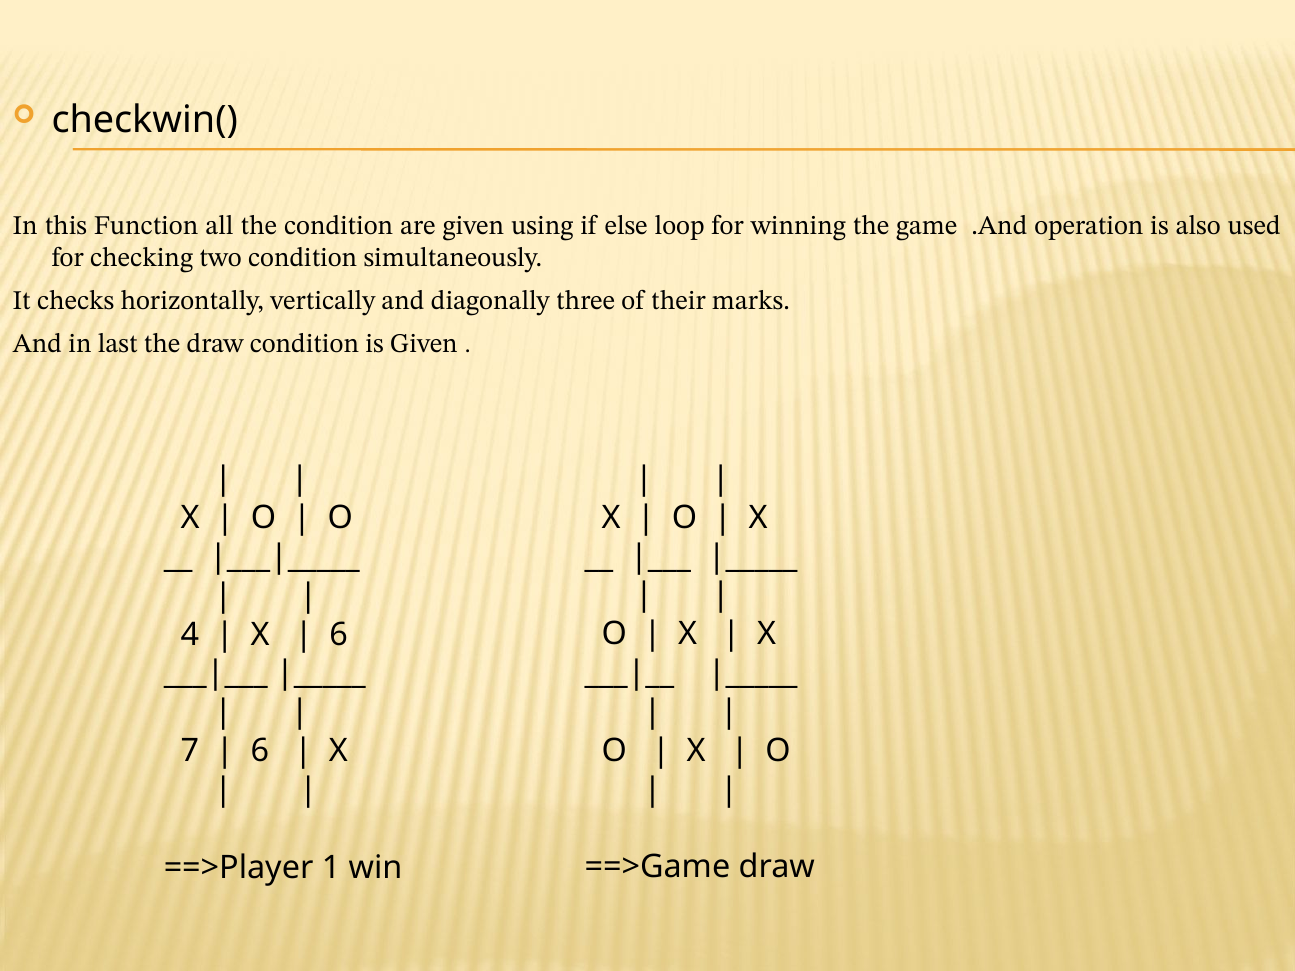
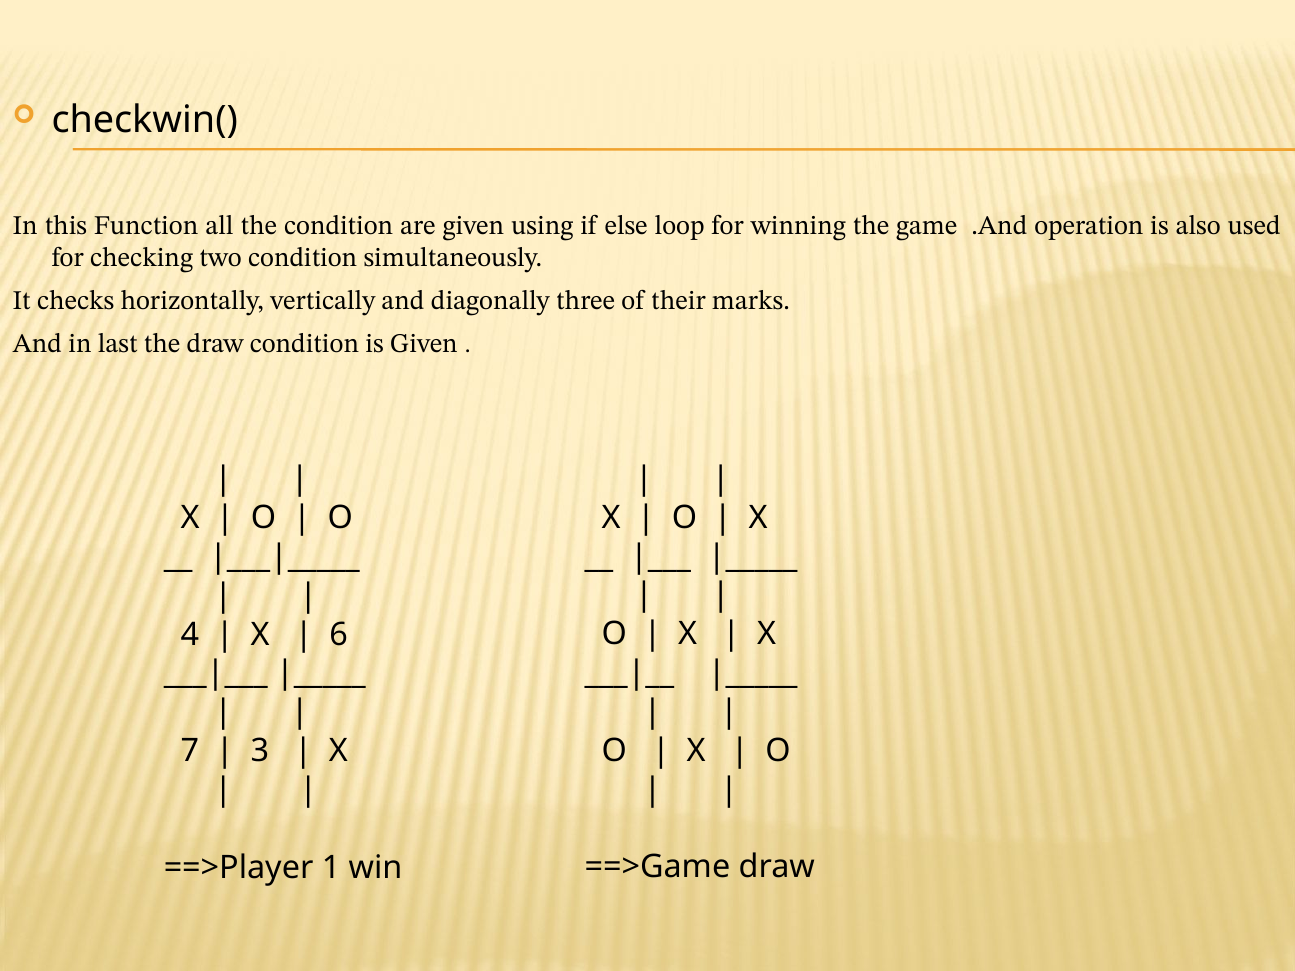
6: 6 -> 3 (260, 751)
